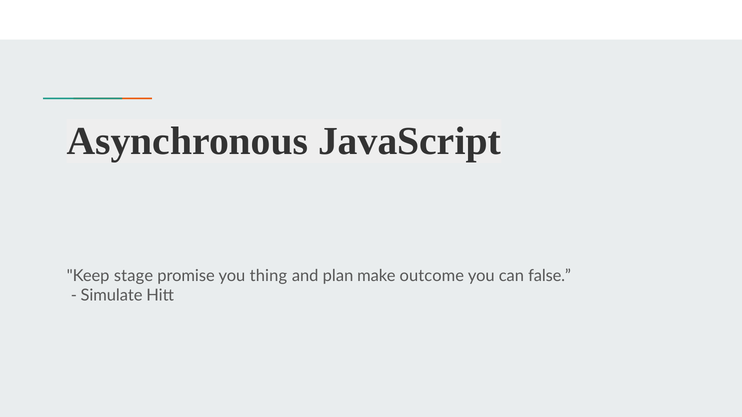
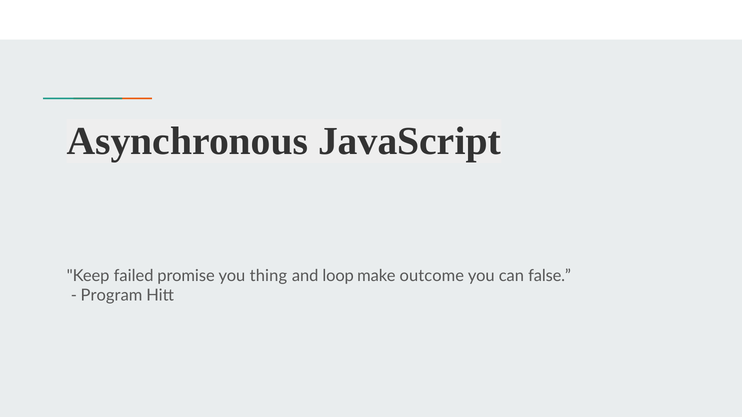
stage: stage -> failed (134, 276)
plan: plan -> loop (338, 276)
Simulate: Simulate -> Program (112, 296)
